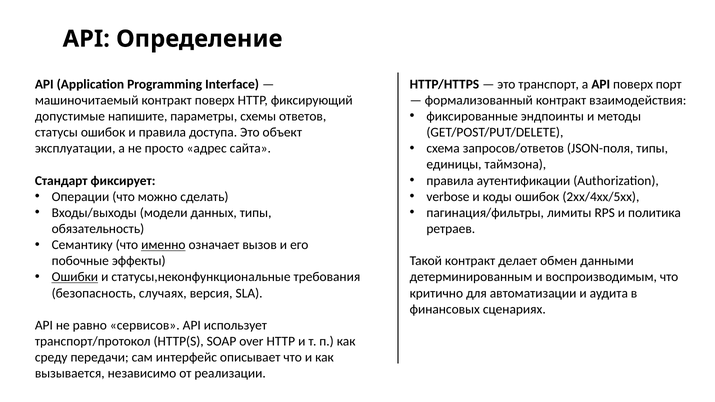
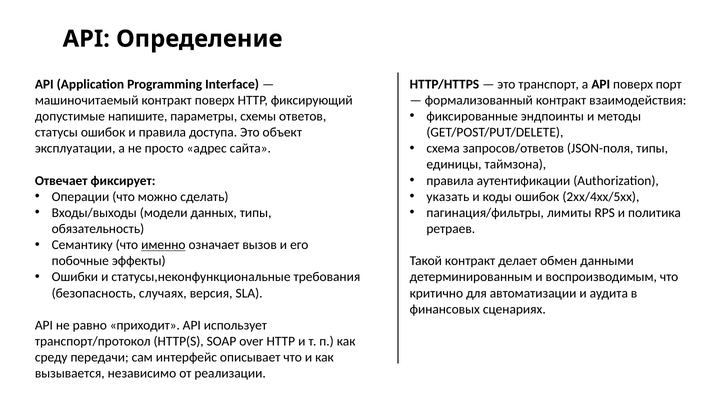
Стандарт: Стандарт -> Отвечает (61, 181)
verbose: verbose -> указать (448, 197)
Ошибки underline: present -> none (75, 277)
сервисов: сервисов -> приходит (145, 325)
